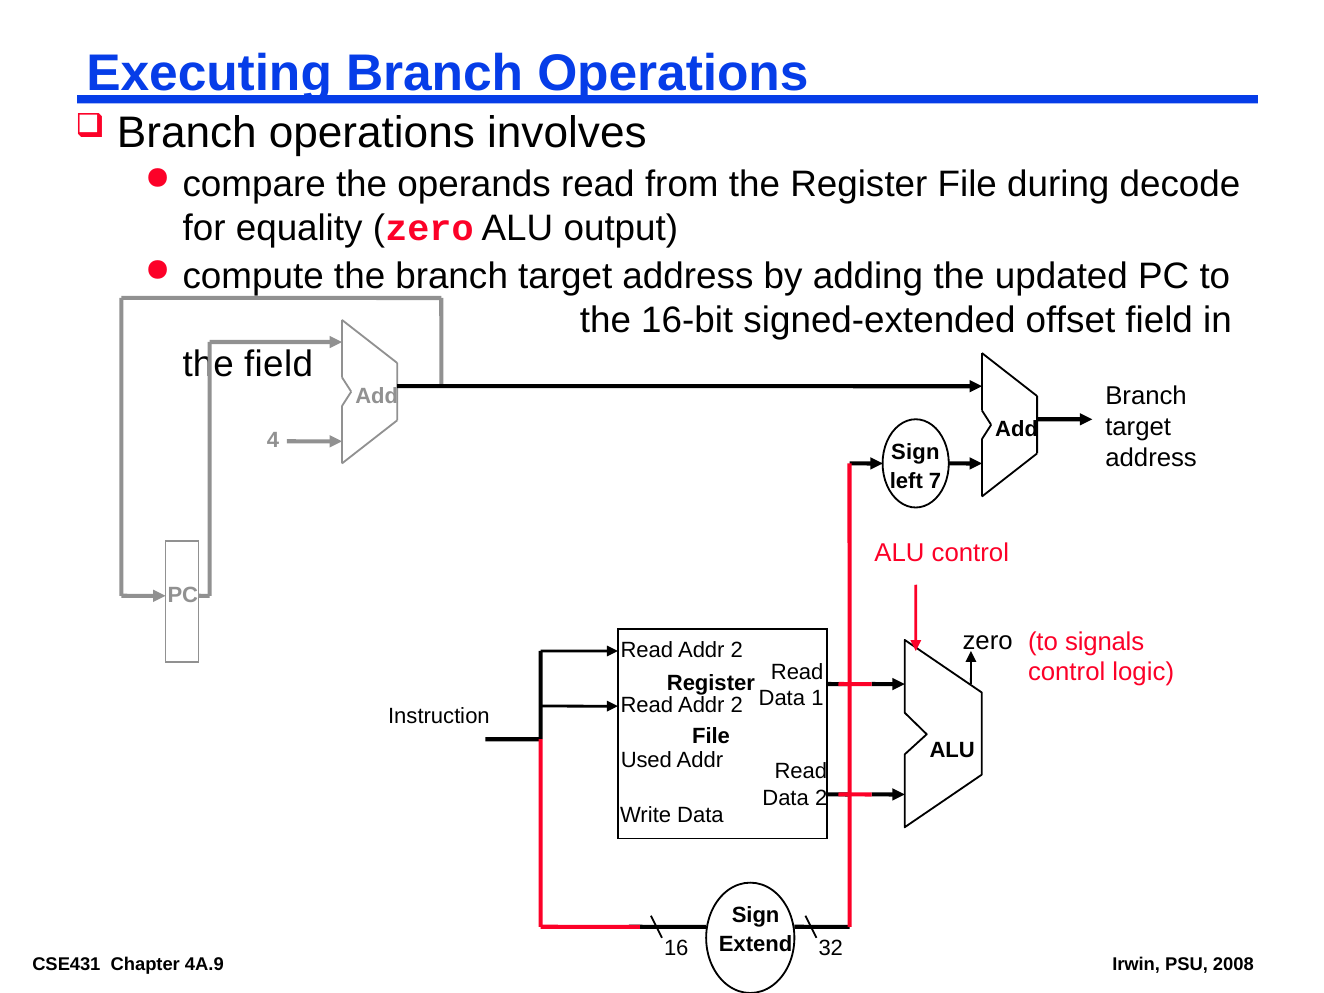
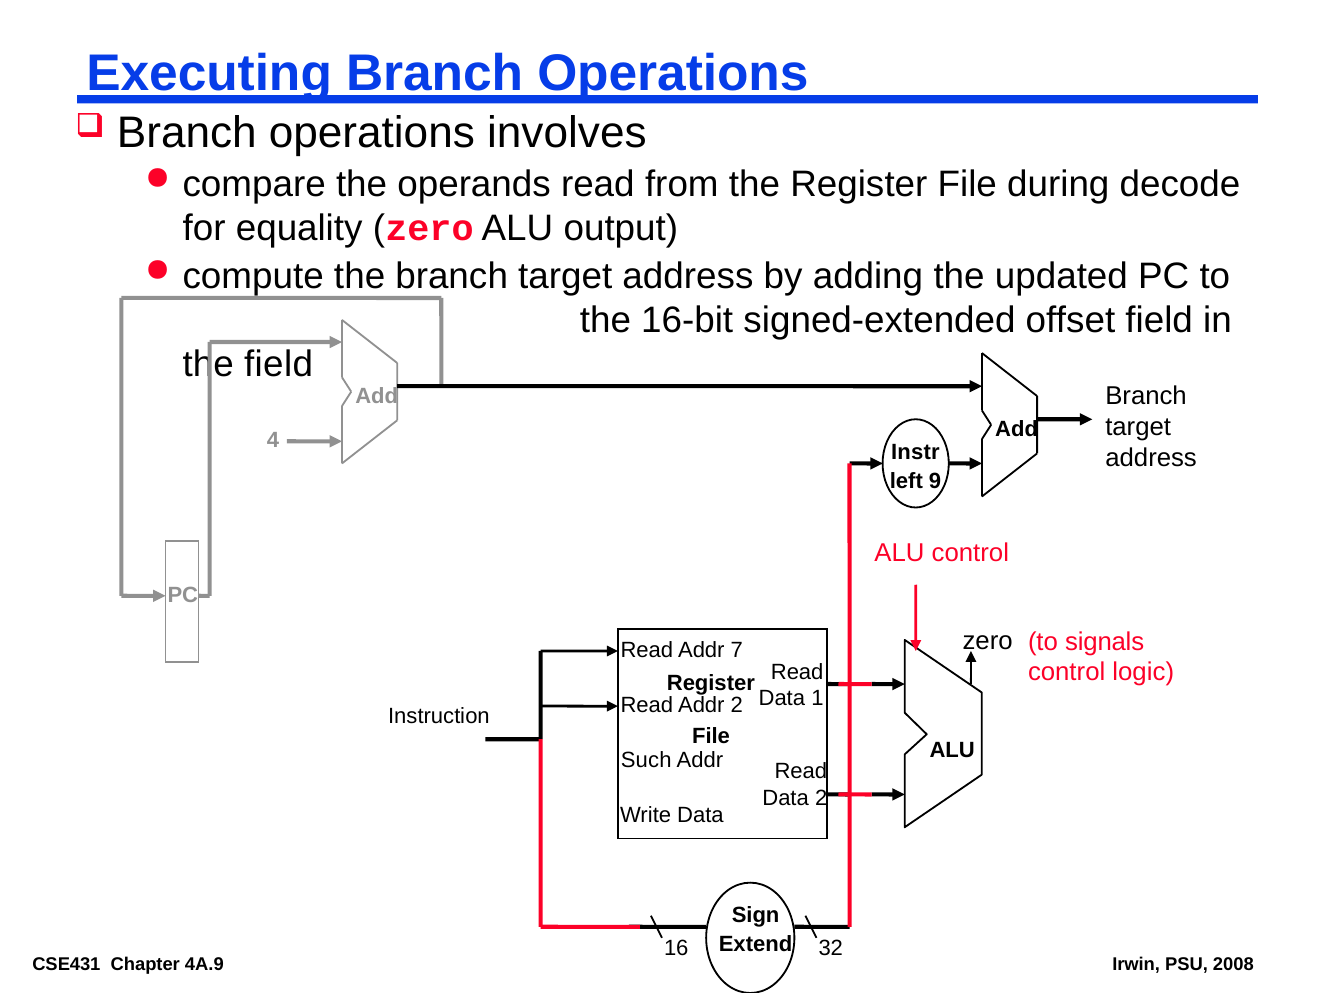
Sign: Sign -> Instr (915, 452)
7: 7 -> 9 (935, 481)
2: 2 -> 7 (737, 650)
Used: Used -> Such (646, 760)
